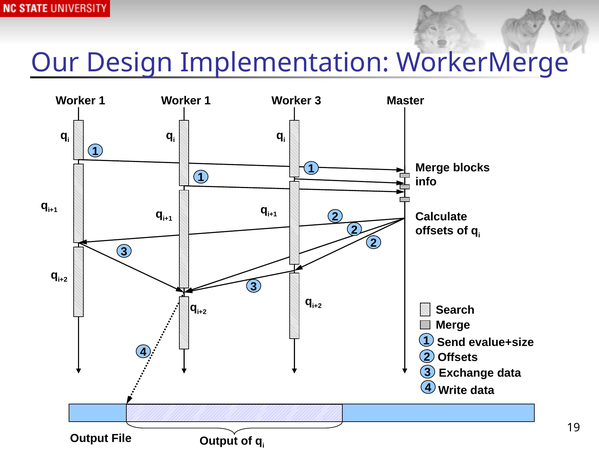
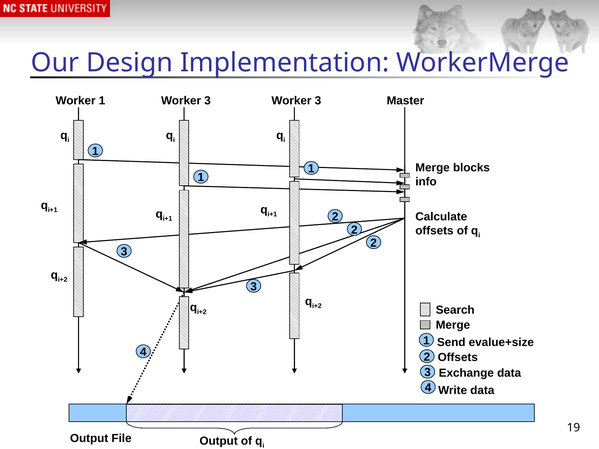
1 Worker 1: 1 -> 3 (208, 101)
